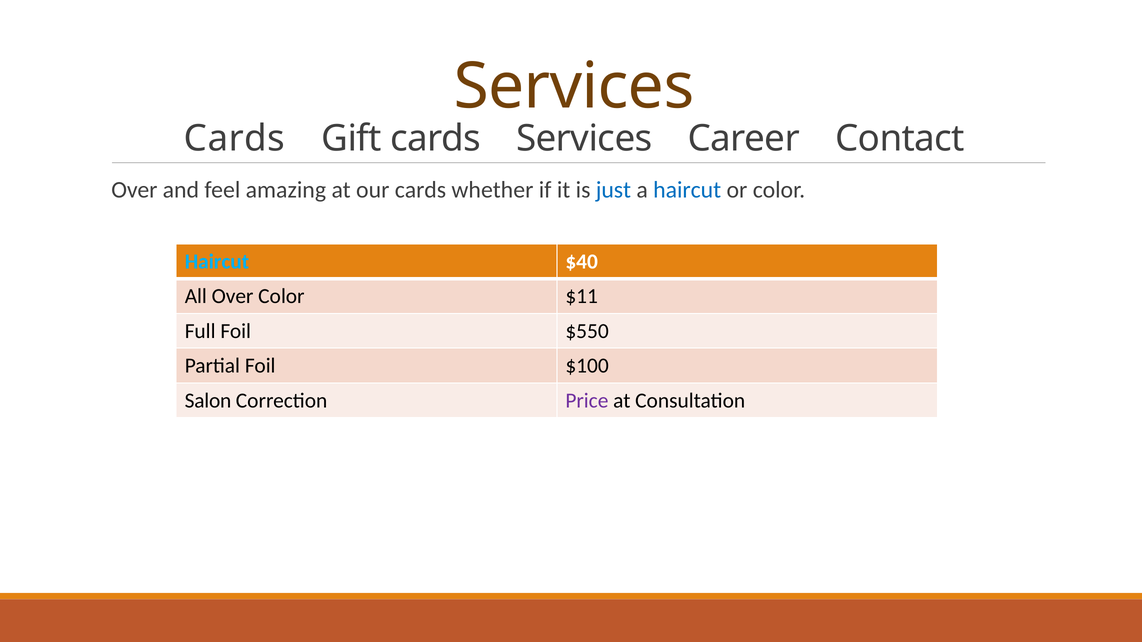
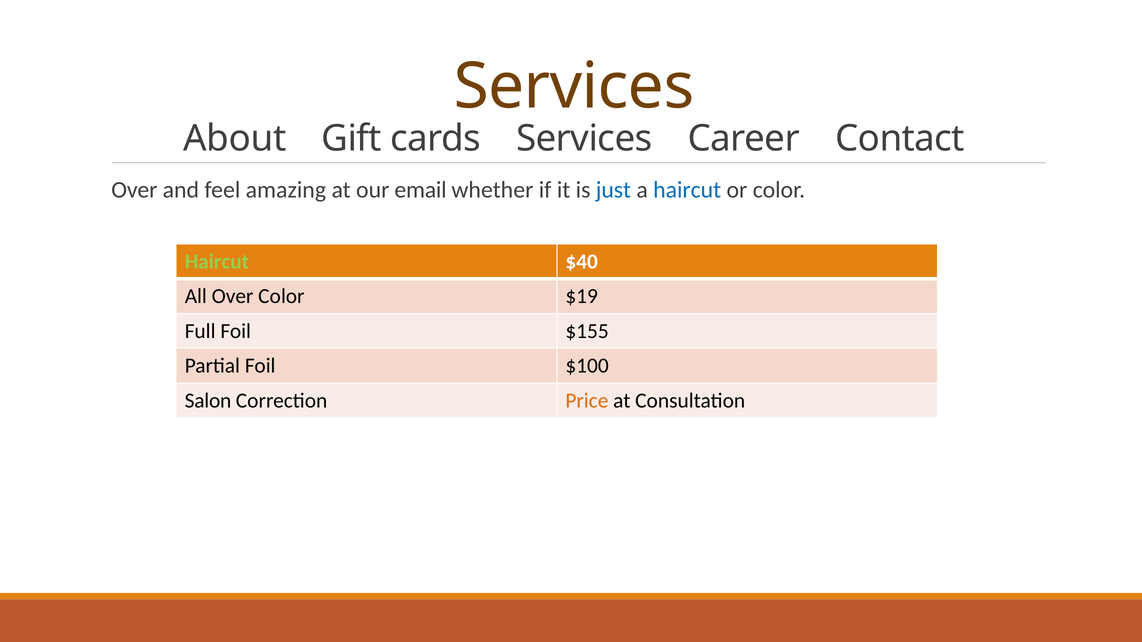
Cards: Cards -> About (235, 139)
our cards: cards -> email (421, 190)
Haircut colour: light blue -> light green (217, 262)
$11: $11 -> $19 (582, 297)
$550: $550 -> $155 (587, 331)
Price colour: purple -> orange (587, 401)
